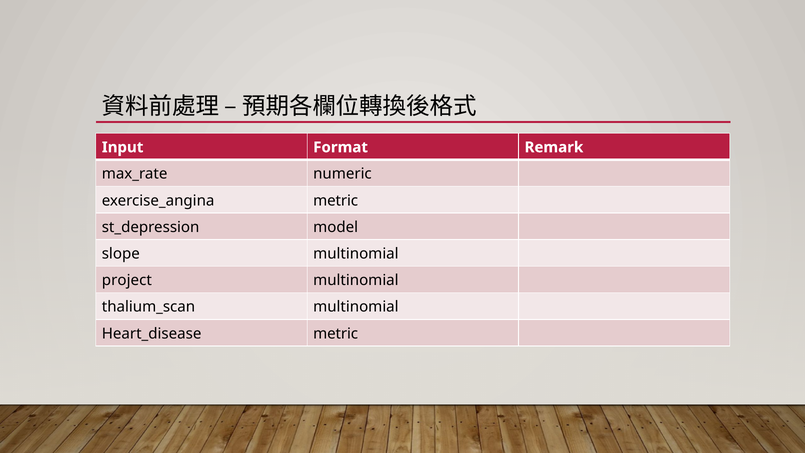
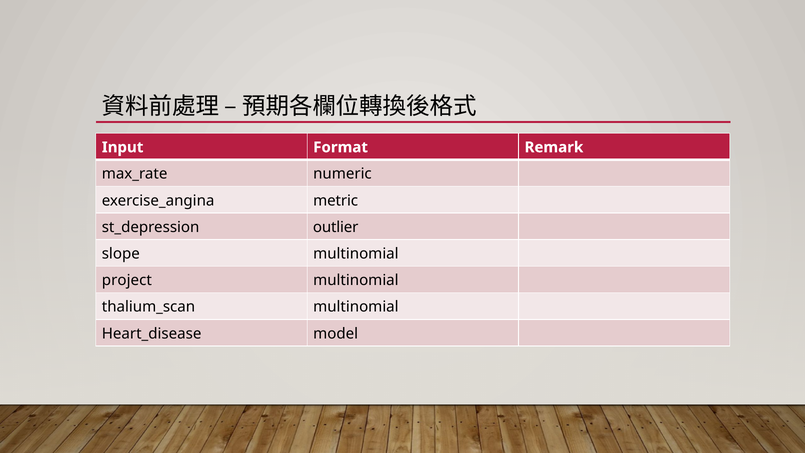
model: model -> outlier (336, 227)
metric: metric -> model (336, 333)
